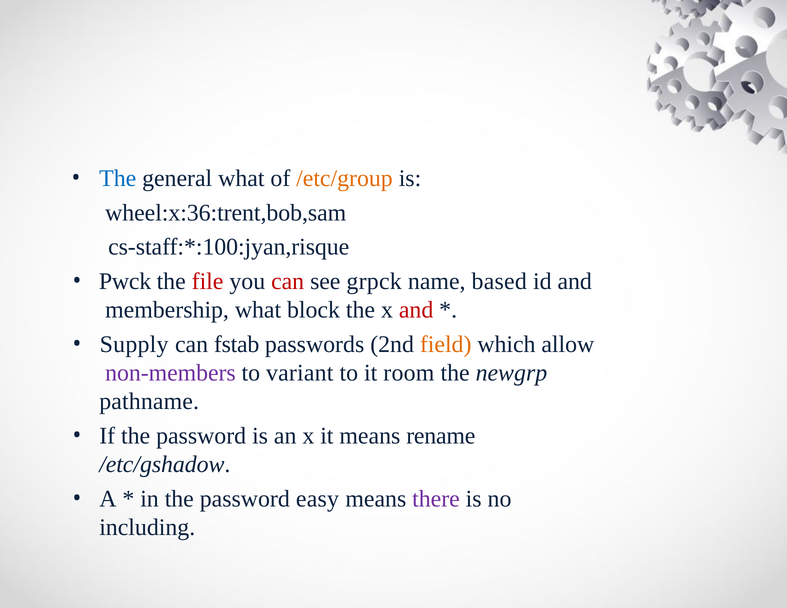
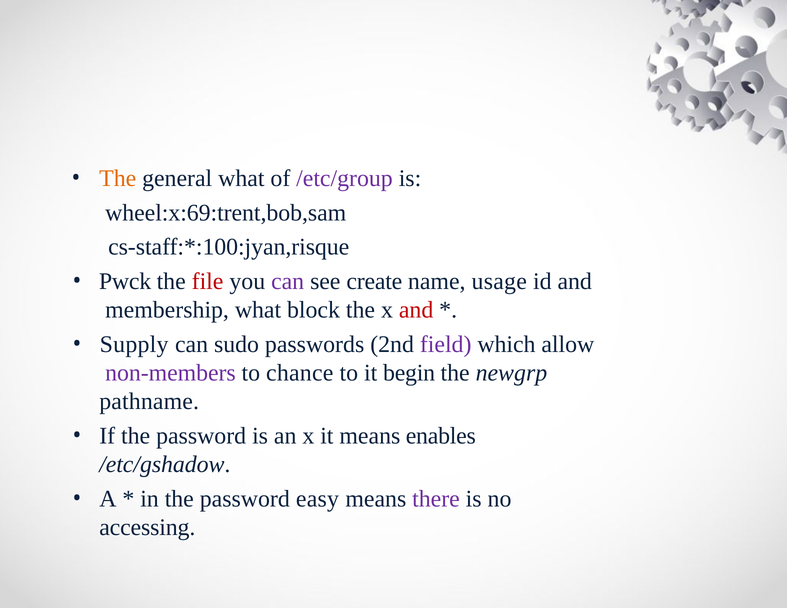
The colour: blue -> orange (118, 178)
/etc/group colour: orange -> purple (345, 178)
wheel:x:36:trent,bob,sam: wheel:x:36:trent,bob,sam -> wheel:x:69:trent,bob,sam (226, 213)
can colour: red -> purple (288, 281)
grpck: grpck -> create (374, 281)
based: based -> usage (499, 281)
fstab: fstab -> sudo (237, 344)
field colour: orange -> purple (446, 344)
variant: variant -> chance (300, 373)
room: room -> begin (409, 373)
rename: rename -> enables (441, 436)
including: including -> accessing (147, 528)
